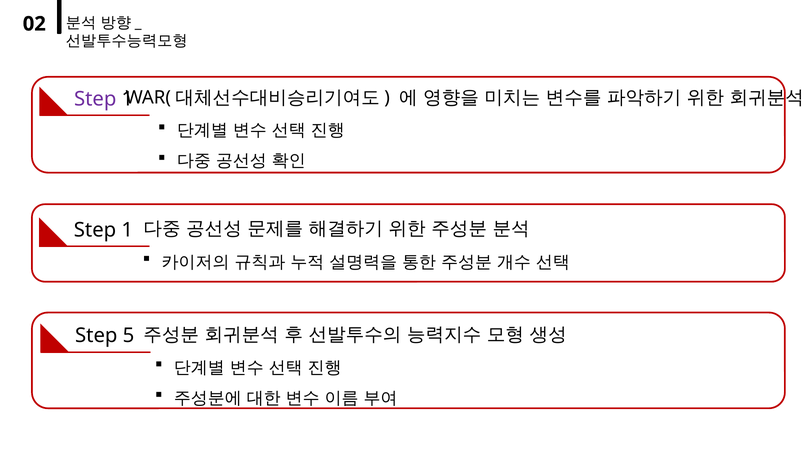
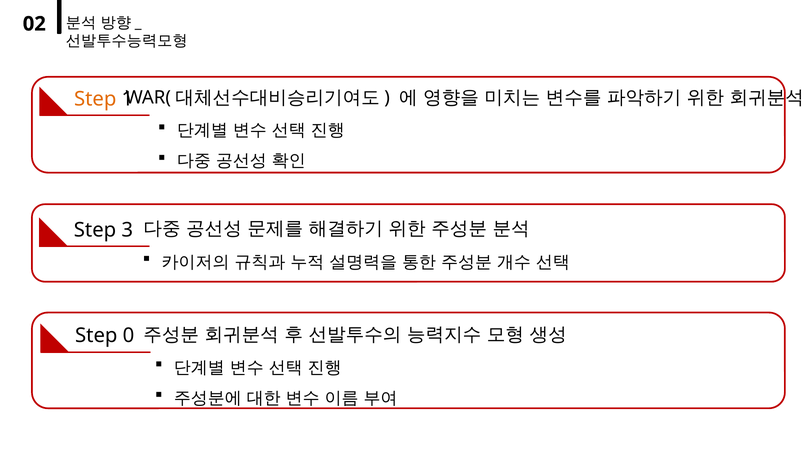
Step colour: purple -> orange (95, 99)
1: 1 -> 3 (127, 230)
5: 5 -> 0 (128, 336)
